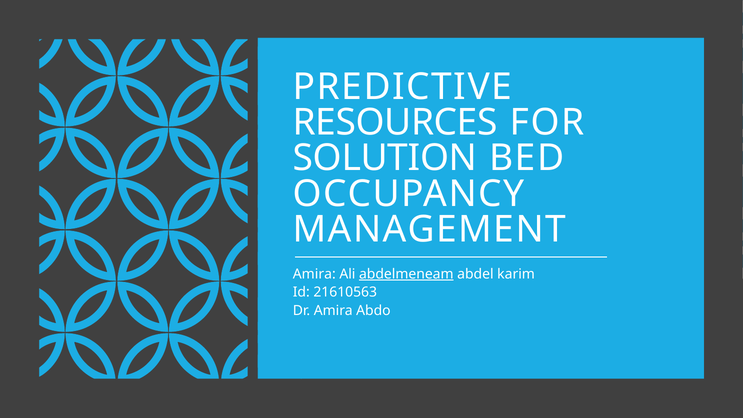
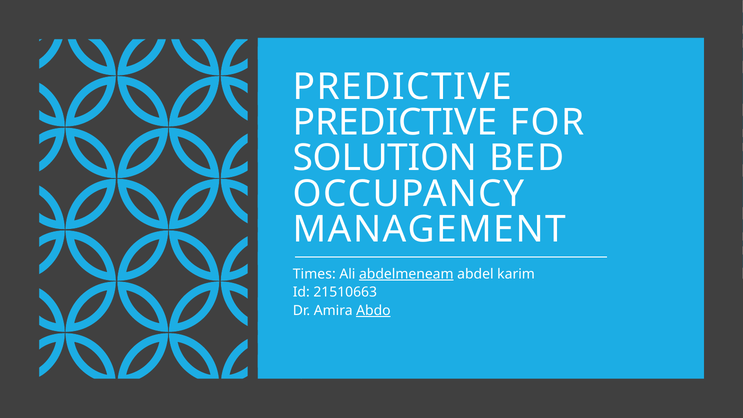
RESOURCES: RESOURCES -> PREDICTIVE (395, 122)
Amira: Amira -> Times (314, 274)
21610563: 21610563 -> 21510663 (345, 292)
Abdo underline: none -> present (373, 311)
